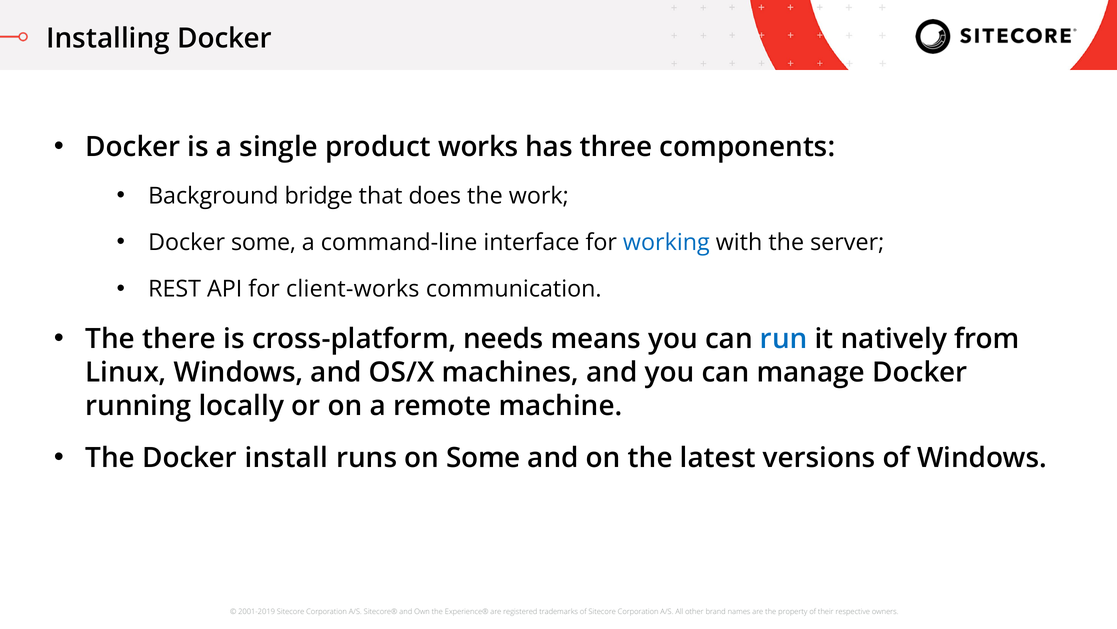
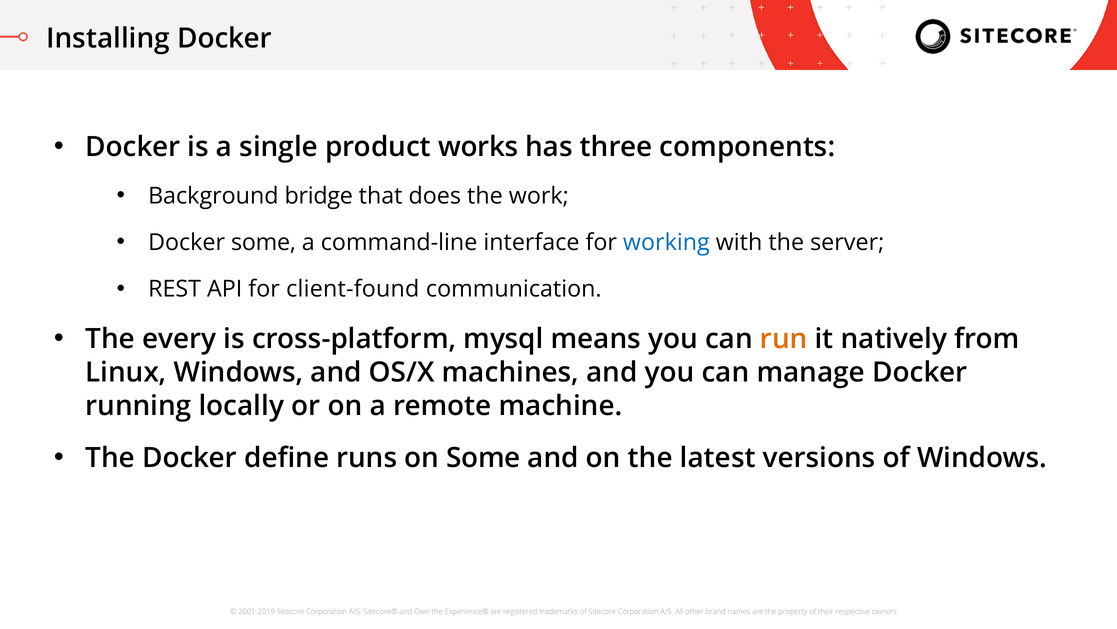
client-works: client-works -> client-found (353, 289)
there: there -> every (179, 338)
needs: needs -> mysql (503, 338)
run colour: blue -> orange (784, 338)
install: install -> define (287, 458)
